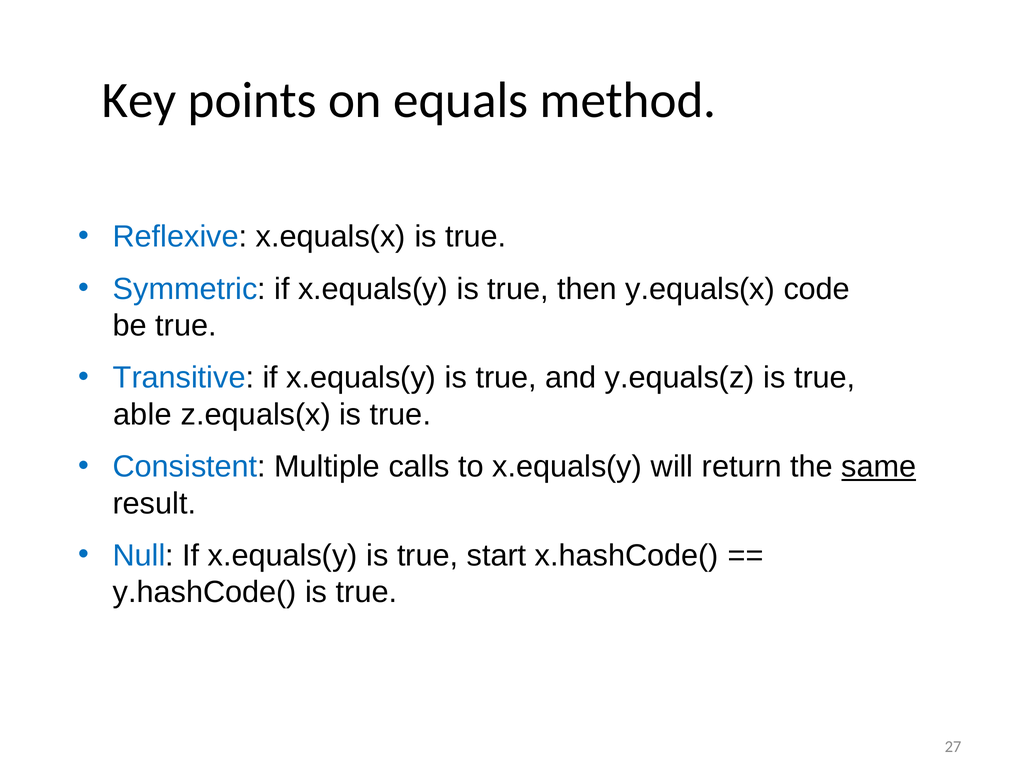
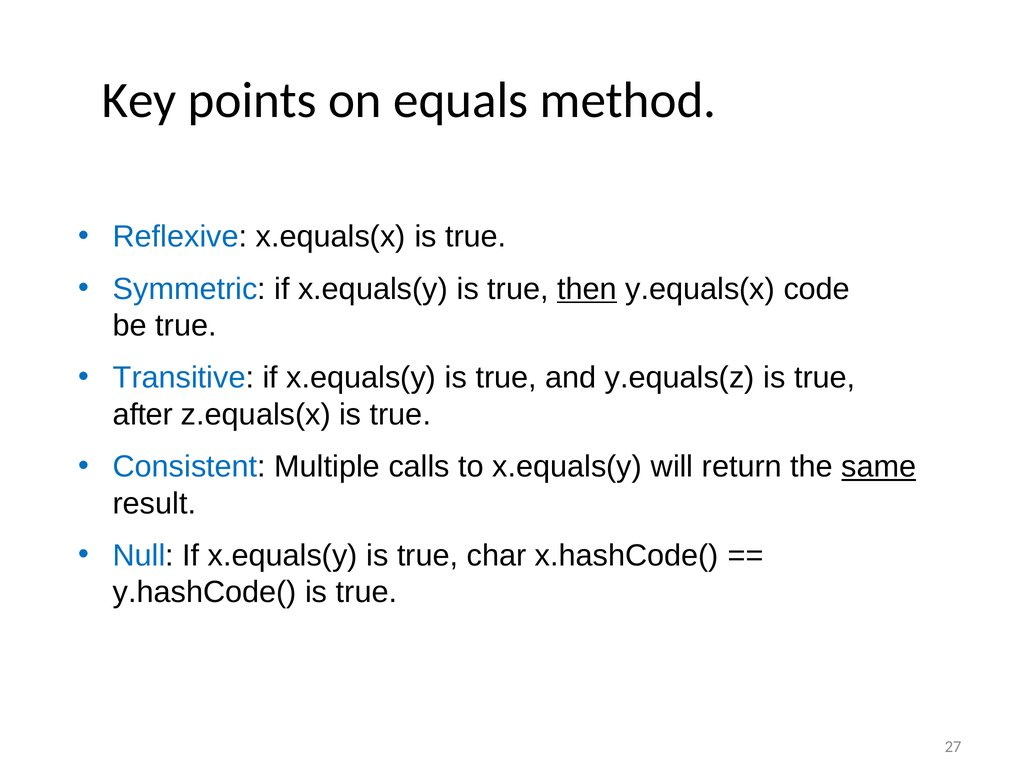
then underline: none -> present (587, 289)
able: able -> after (143, 415)
start: start -> char (497, 556)
